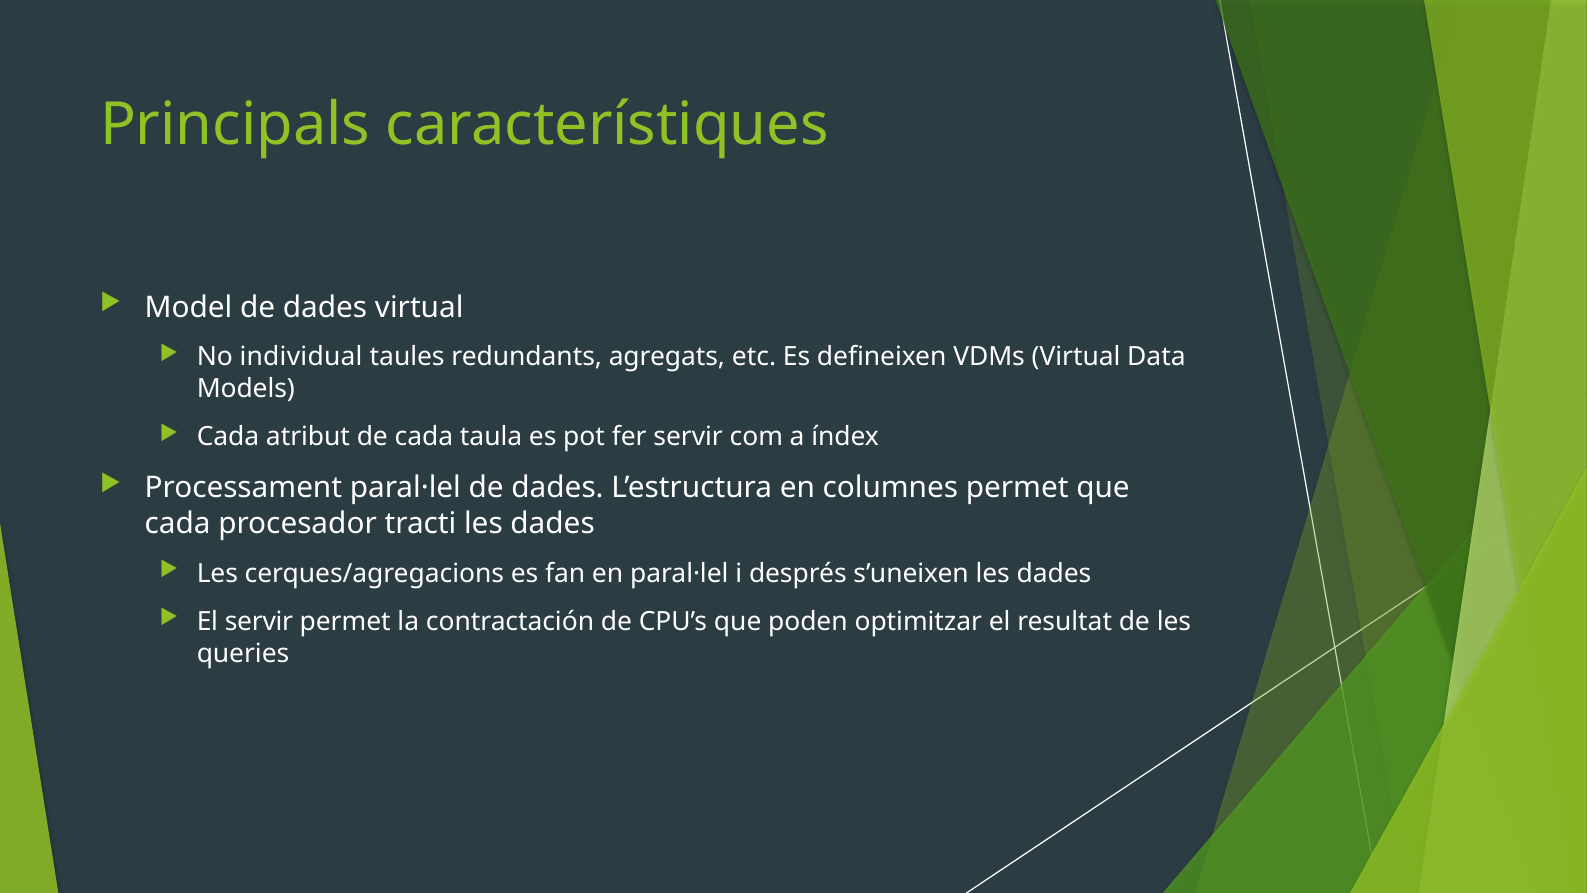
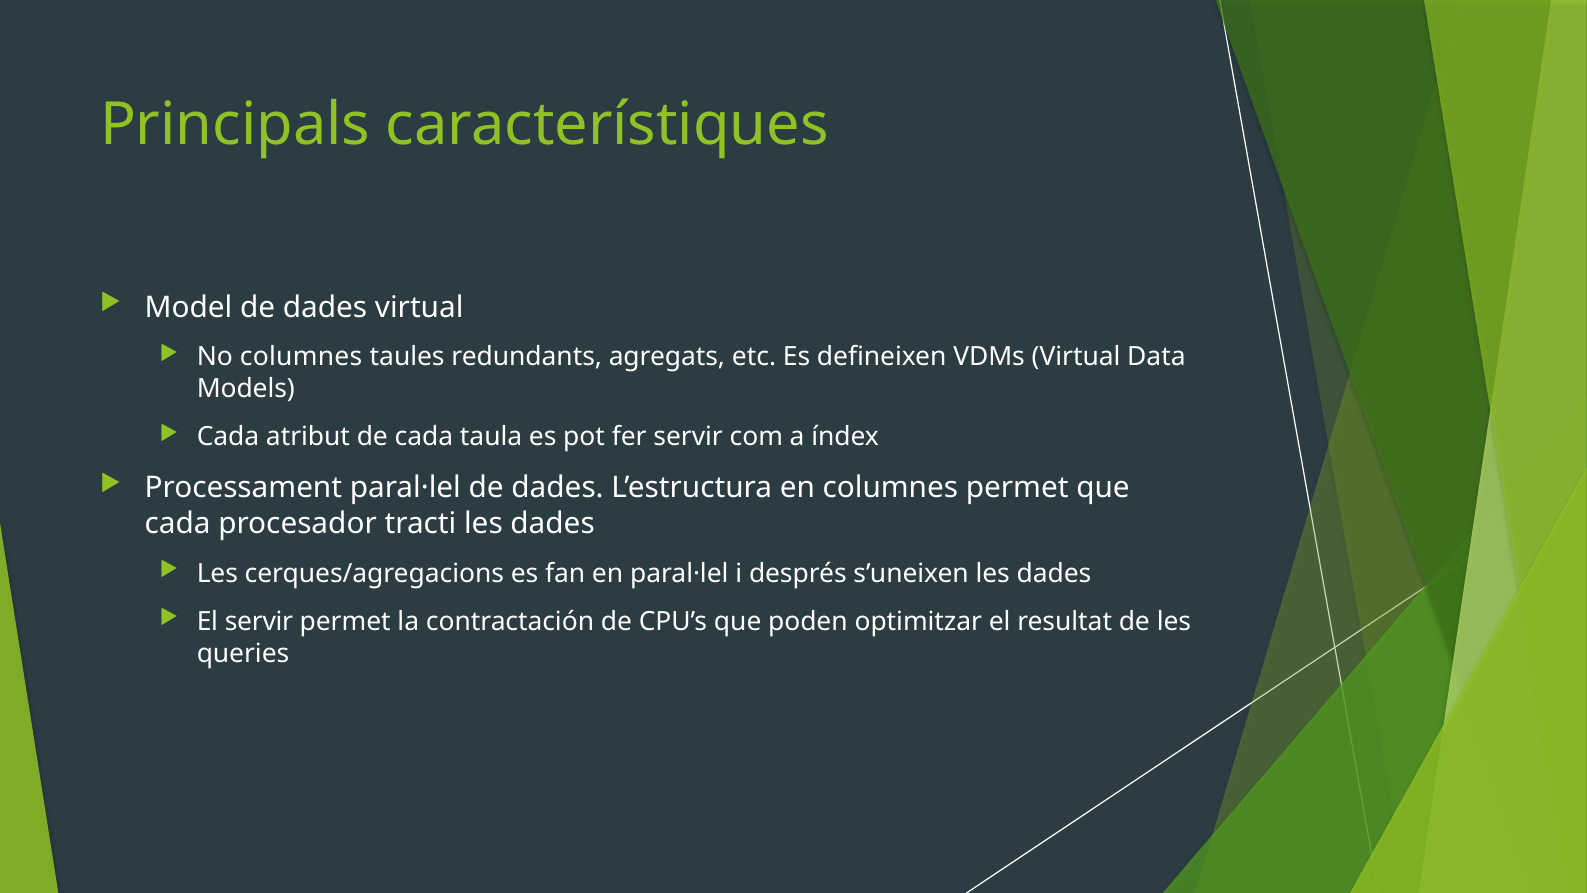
No individual: individual -> columnes (301, 357)
